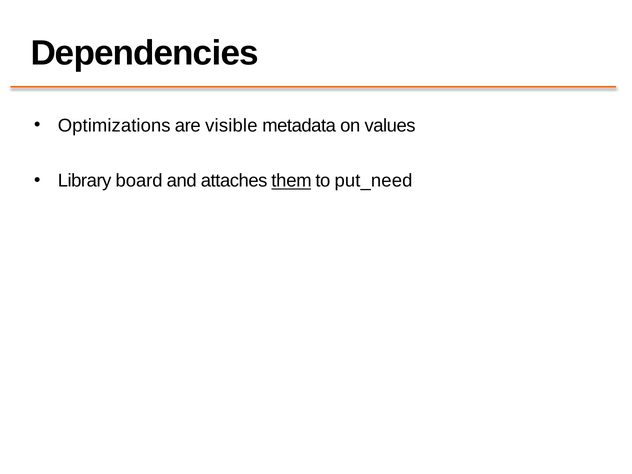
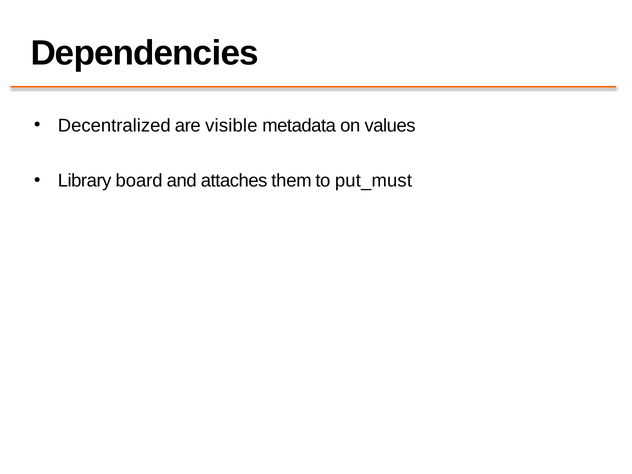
Optimizations: Optimizations -> Decentralized (114, 125)
them underline: present -> none (291, 181)
put_need: put_need -> put_must (373, 181)
